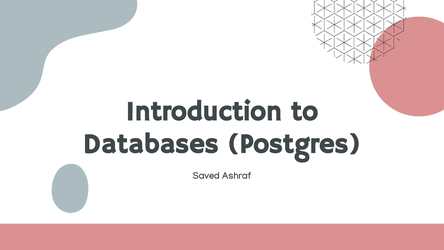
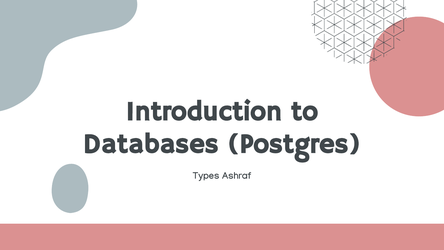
Saved: Saved -> Types (206, 175)
